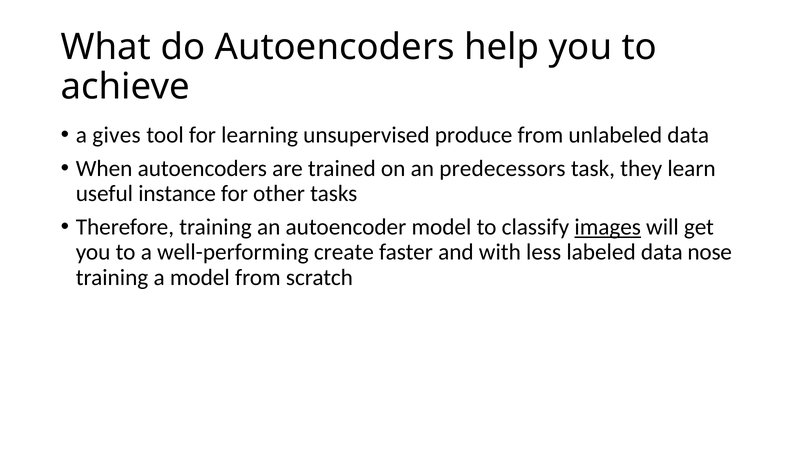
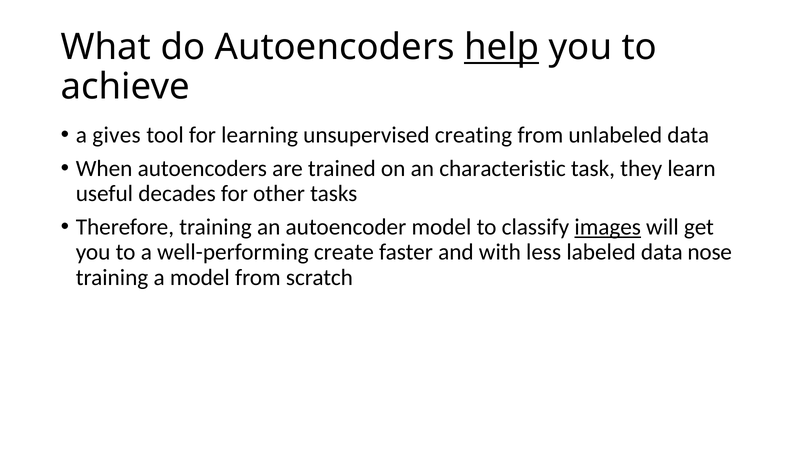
help underline: none -> present (502, 47)
produce: produce -> creating (474, 135)
predecessors: predecessors -> characteristic (503, 168)
instance: instance -> decades (177, 194)
